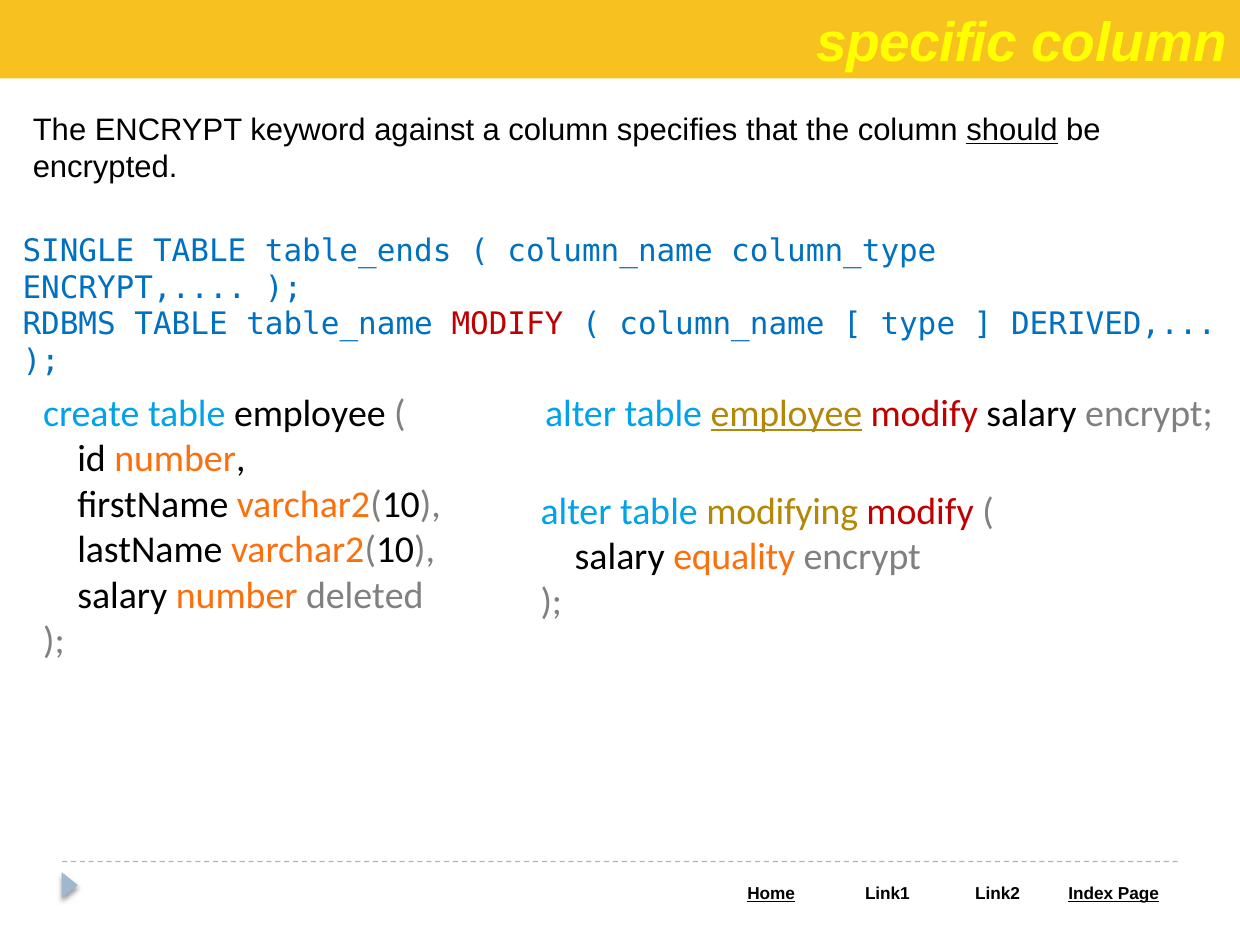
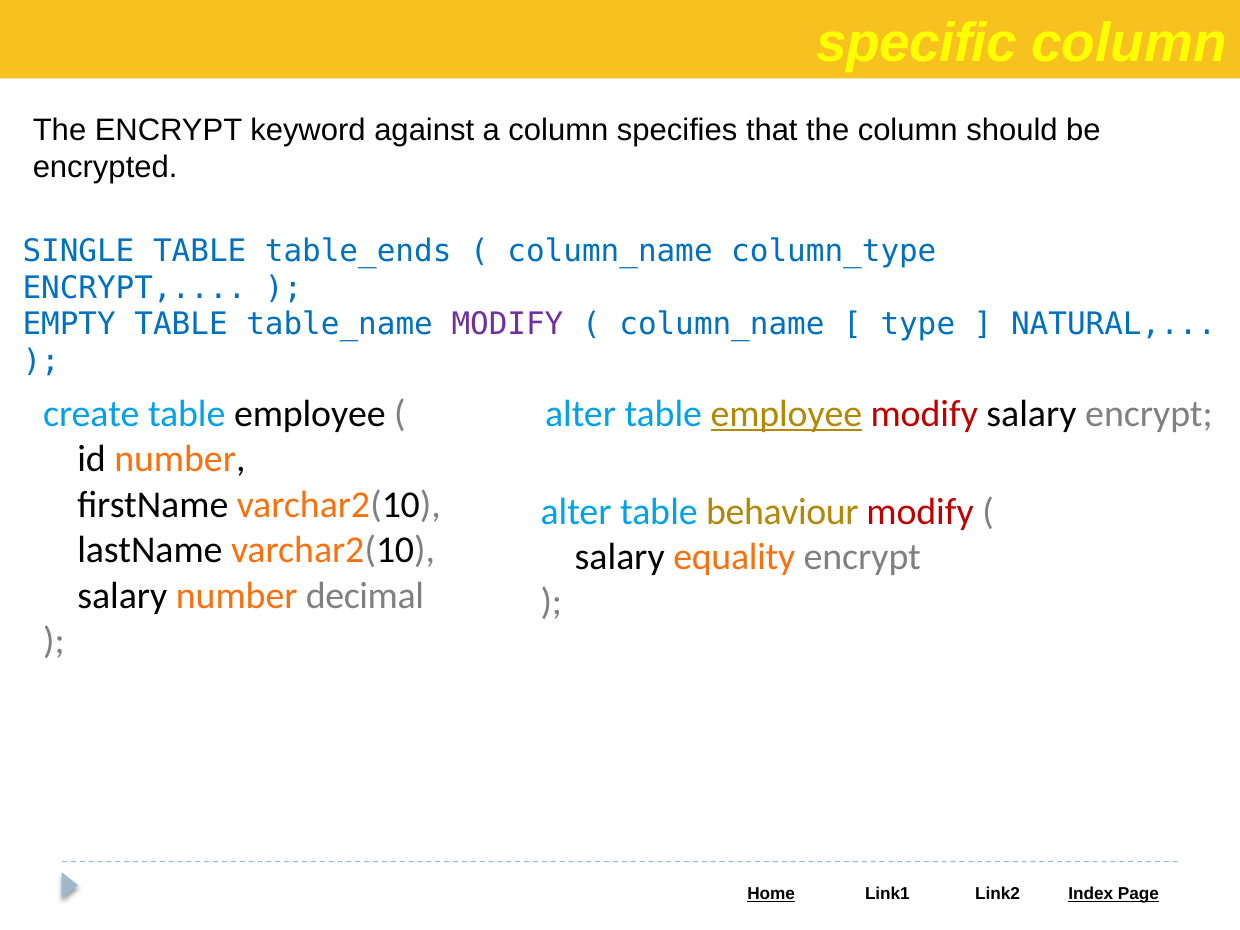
should underline: present -> none (1012, 130)
RDBMS: RDBMS -> EMPTY (69, 324)
MODIFY colour: red -> purple (507, 324)
DERIVED: DERIVED -> NATURAL (1114, 324)
modifying: modifying -> behaviour (782, 512)
deleted: deleted -> decimal (365, 596)
